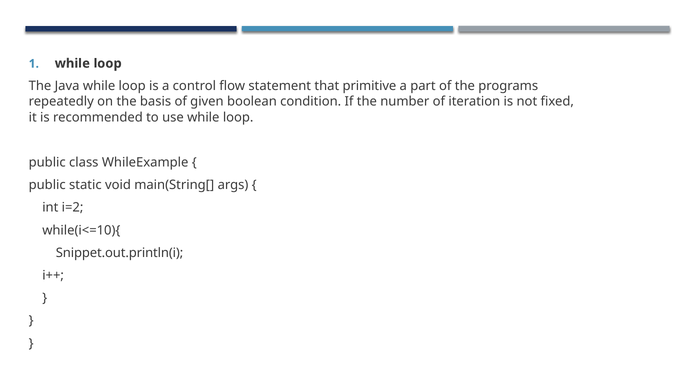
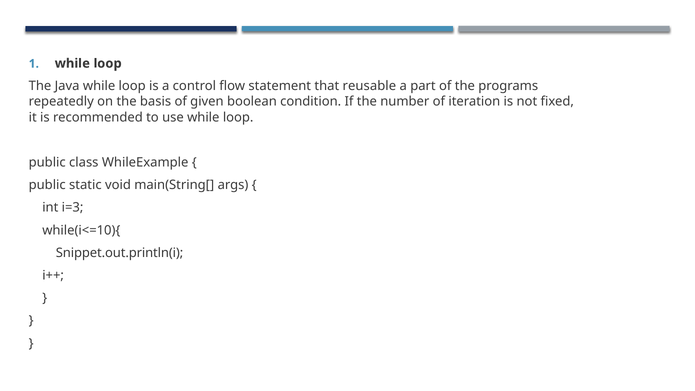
primitive: primitive -> reusable (369, 86)
i=2: i=2 -> i=3 (73, 208)
